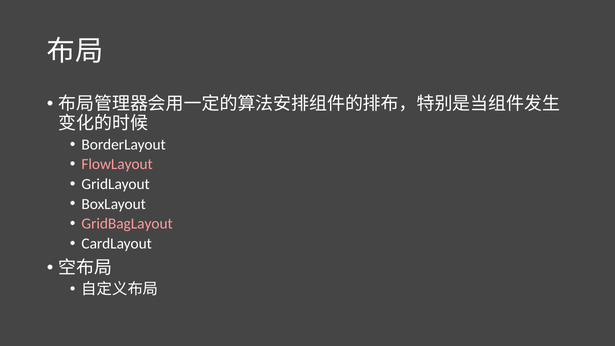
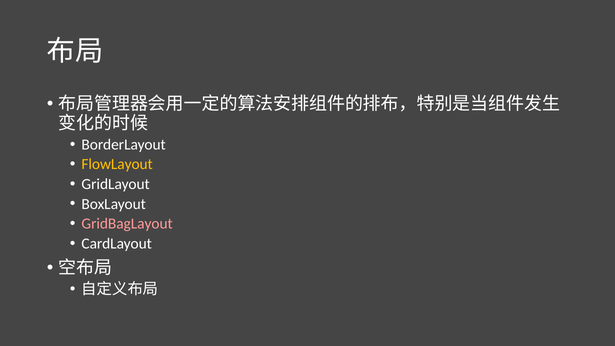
FlowLayout colour: pink -> yellow (117, 164)
